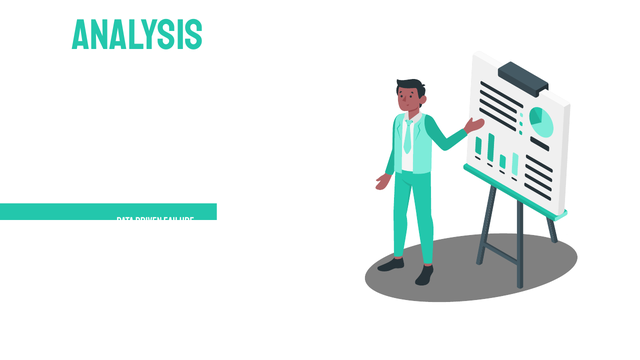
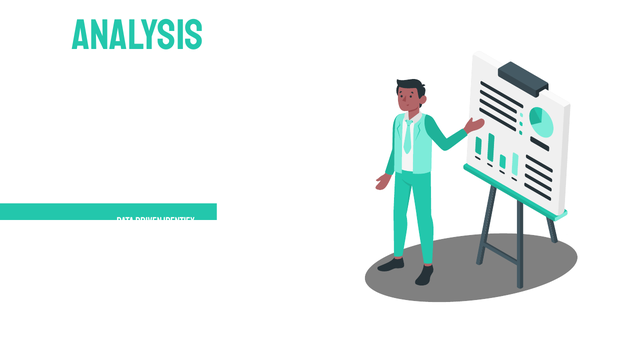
FAILURE: FAILURE -> IDENTIFY (179, 221)
